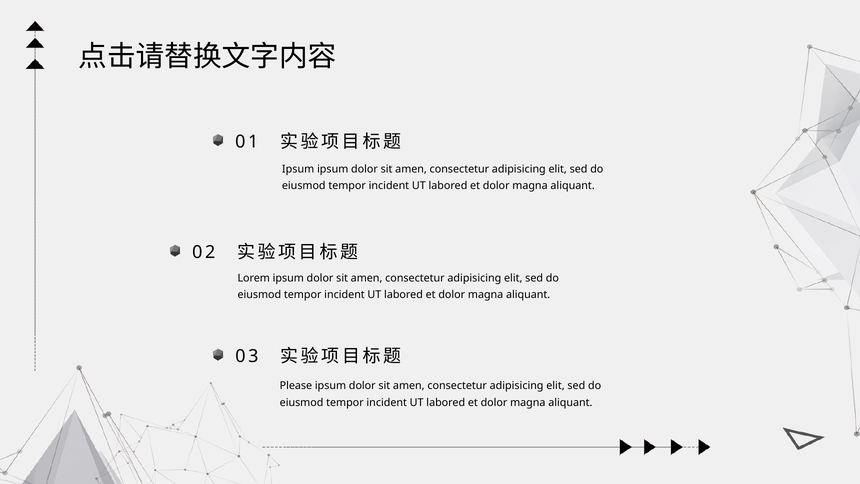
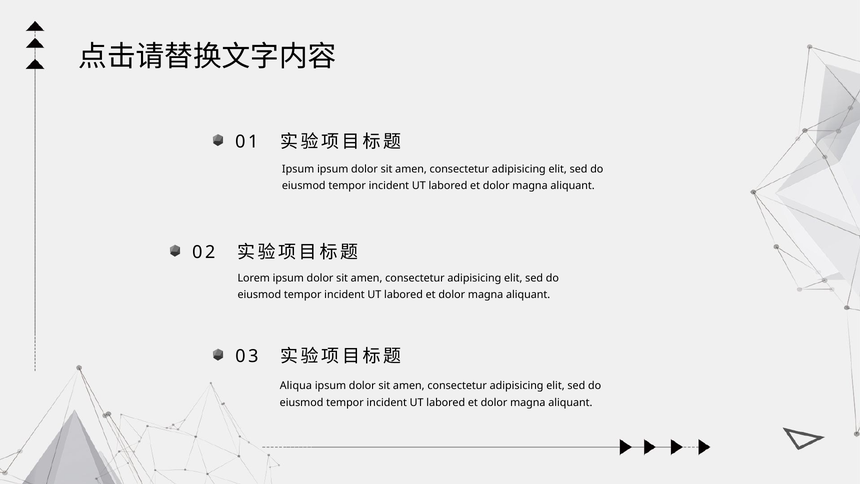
Please: Please -> Aliqua (296, 386)
